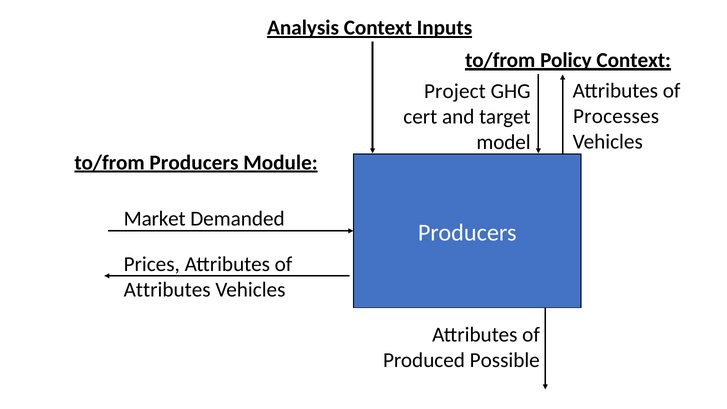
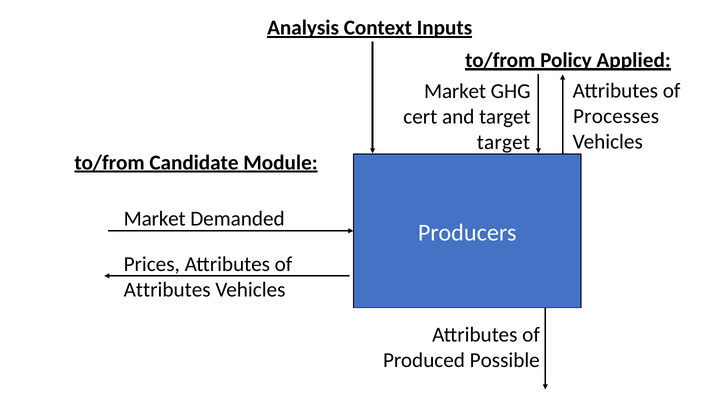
Policy Context: Context -> Applied (634, 60)
Project: Project -> Market (455, 91)
model: model -> target (503, 142)
to/from Producers: Producers -> Candidate (194, 162)
